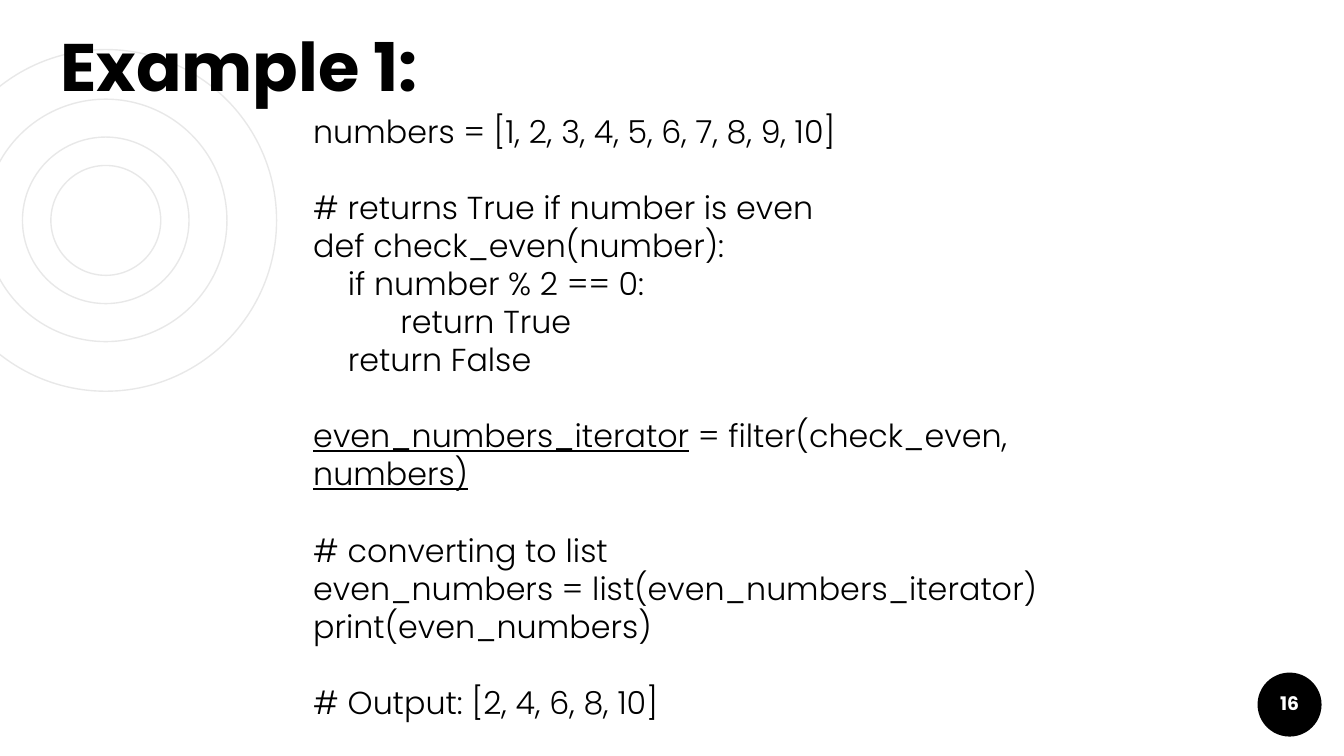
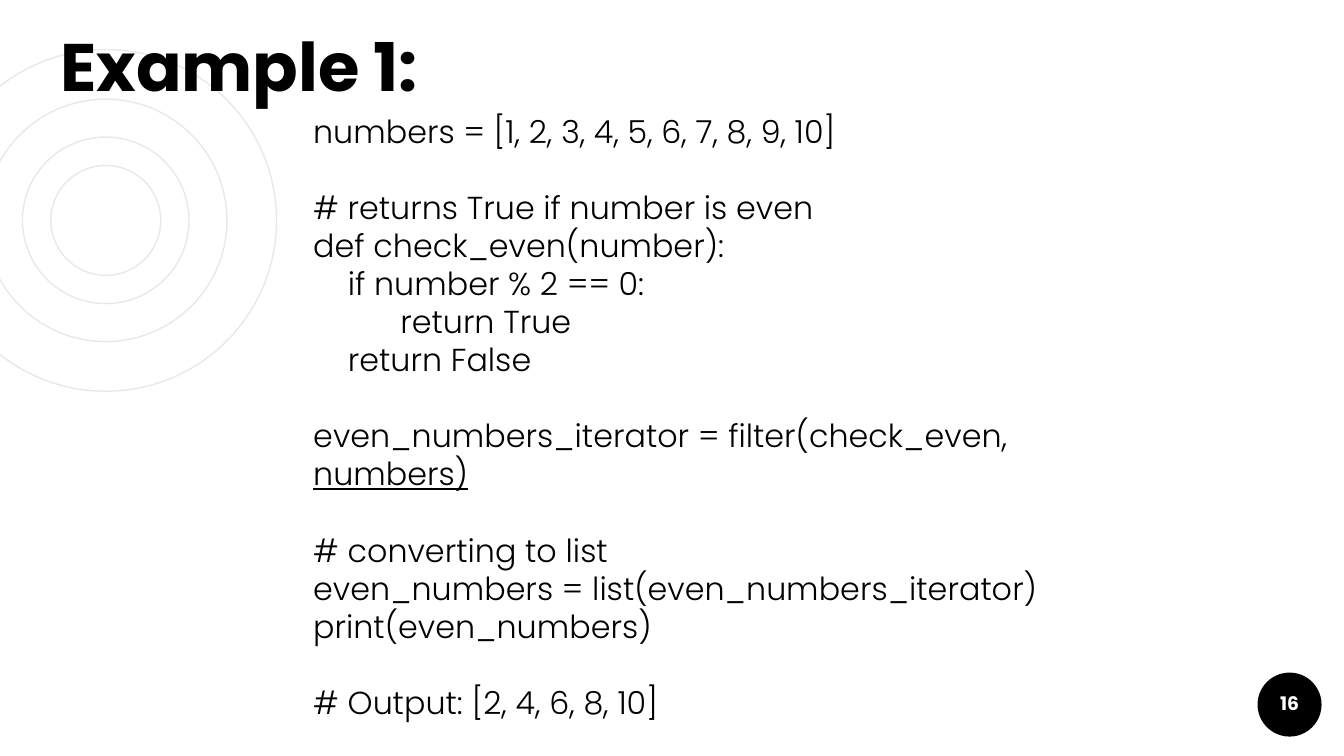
even_numbers_iterator underline: present -> none (501, 437)
